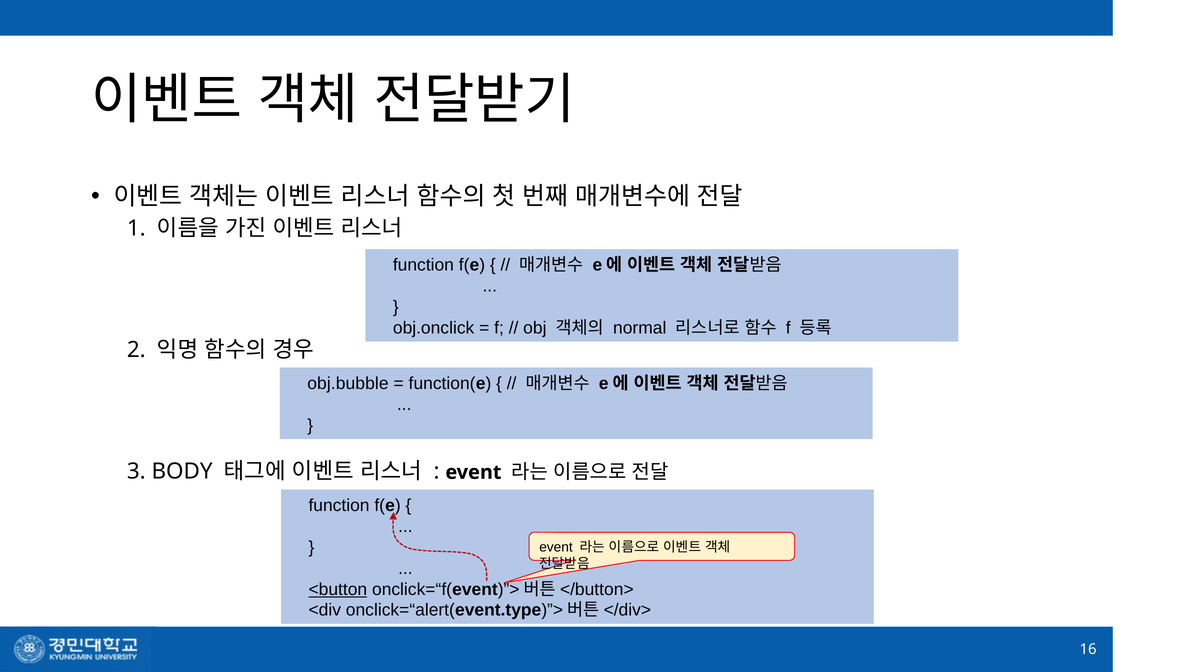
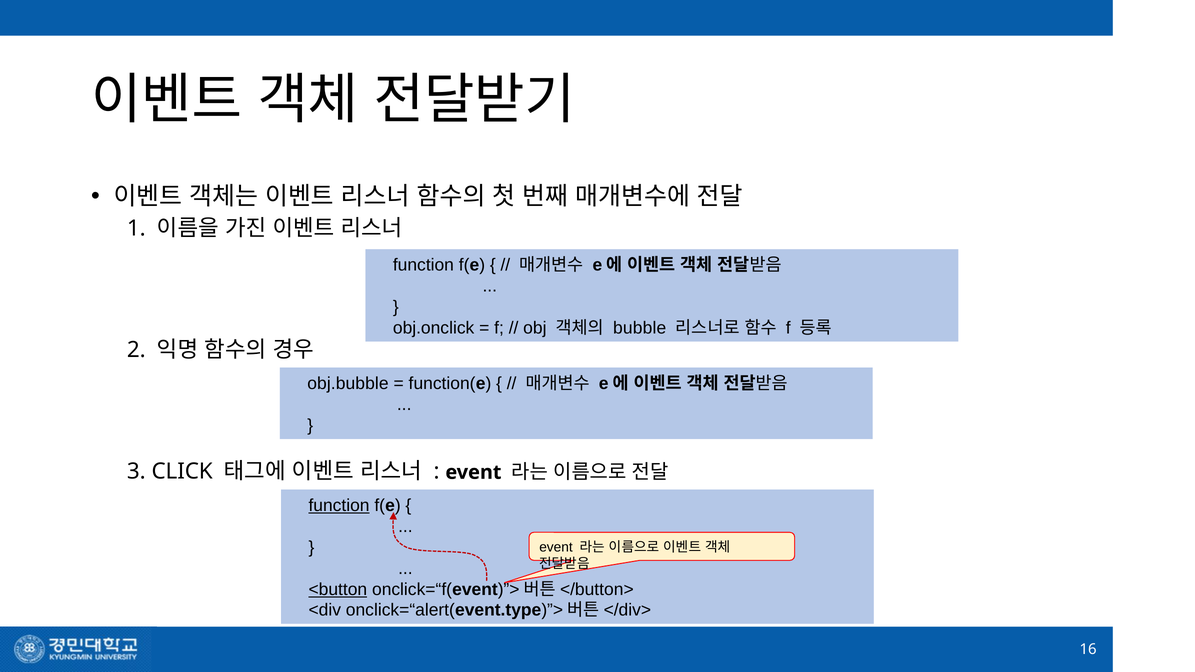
normal: normal -> bubble (640, 328)
BODY: BODY -> CLICK (182, 472)
function underline: none -> present (339, 506)
